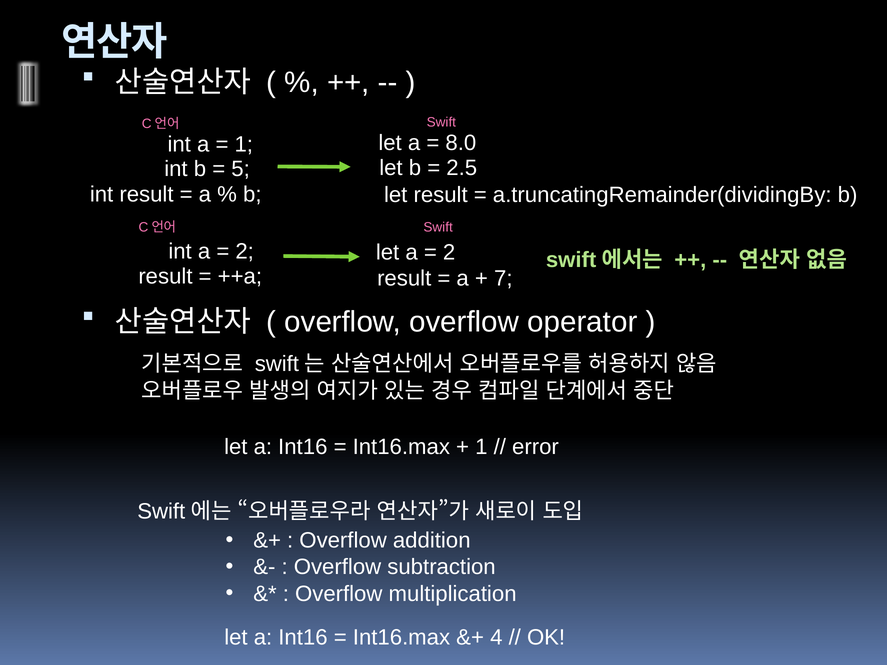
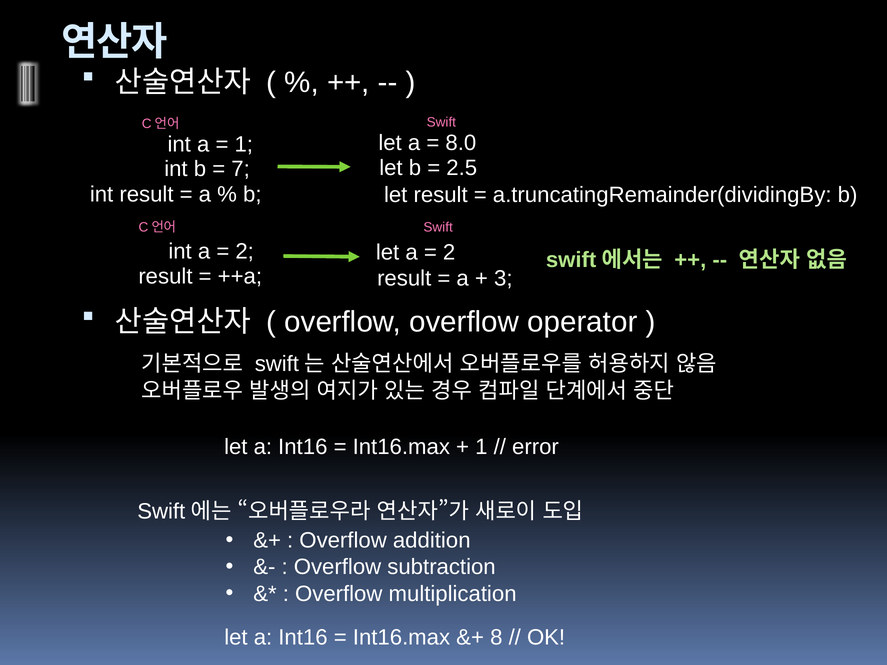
5: 5 -> 7 (241, 169)
7: 7 -> 3 (503, 278)
4: 4 -> 8 (496, 638)
